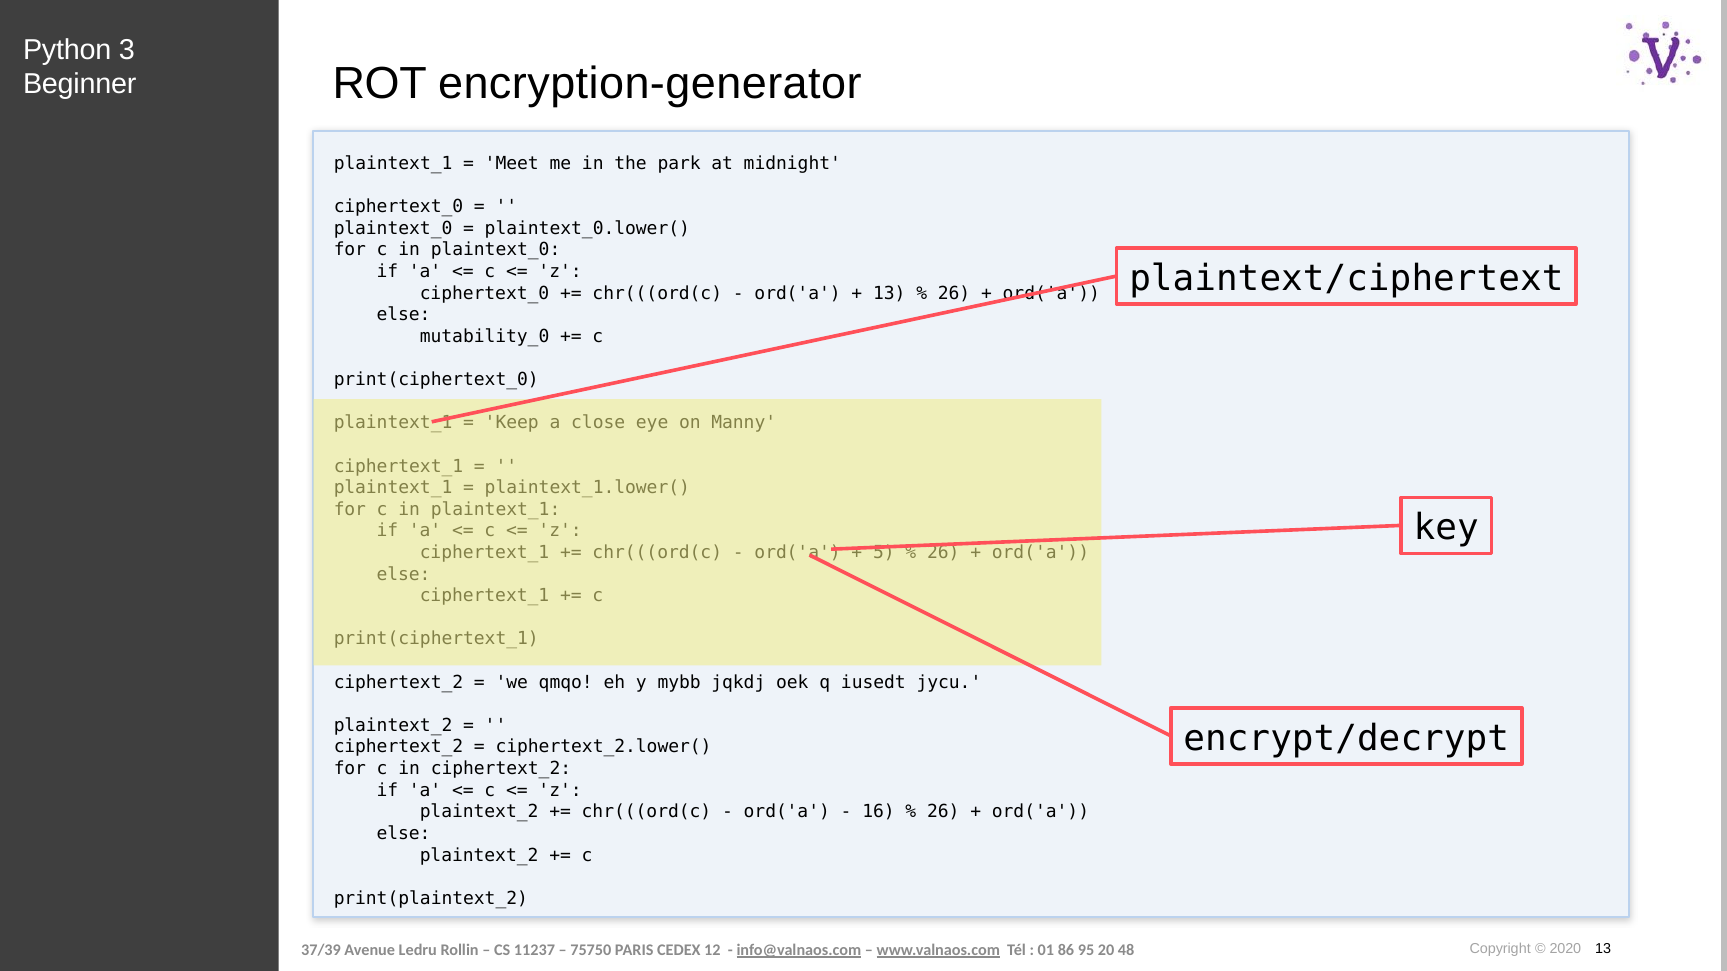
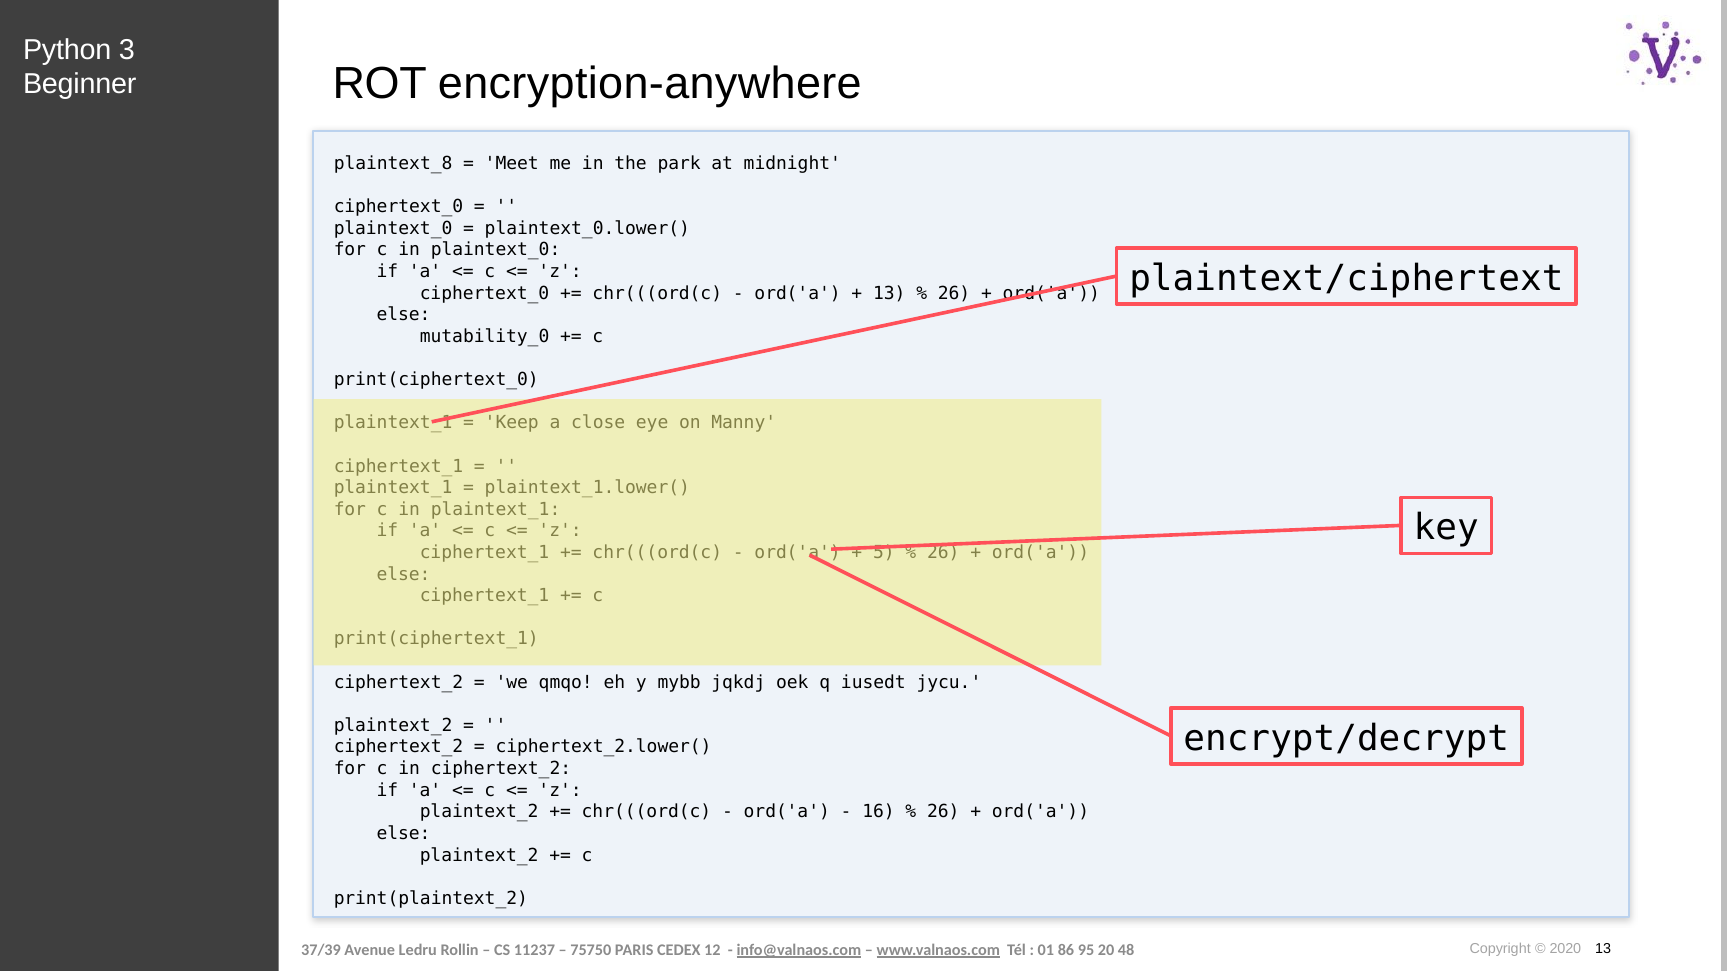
encryption-generator: encryption-generator -> encryption-anywhere (650, 84)
plaintext_1: plaintext_1 -> plaintext_8 (393, 164)
